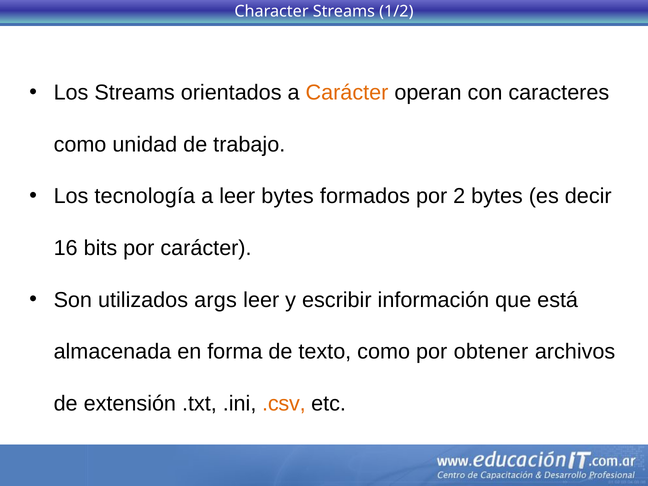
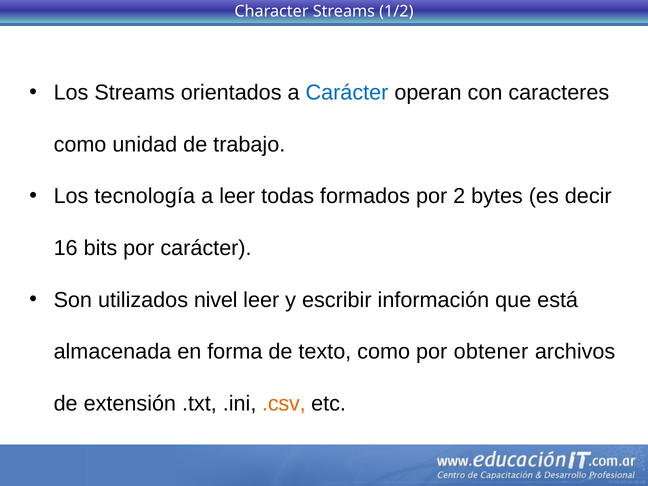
Carácter colour: orange -> blue (347, 93)
leer bytes: bytes -> todas (288, 196)
args: args -> nivel (216, 300)
